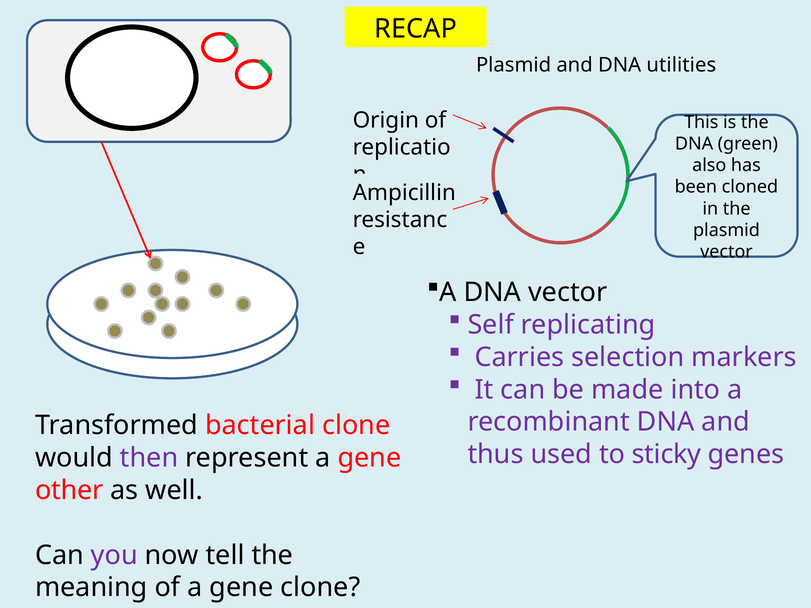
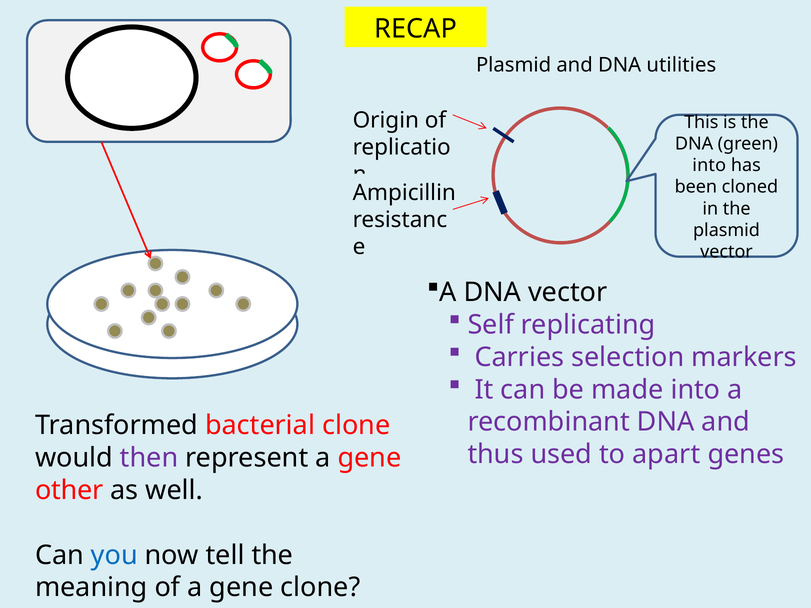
also: also -> into (709, 165)
sticky: sticky -> apart (666, 455)
you colour: purple -> blue (114, 555)
